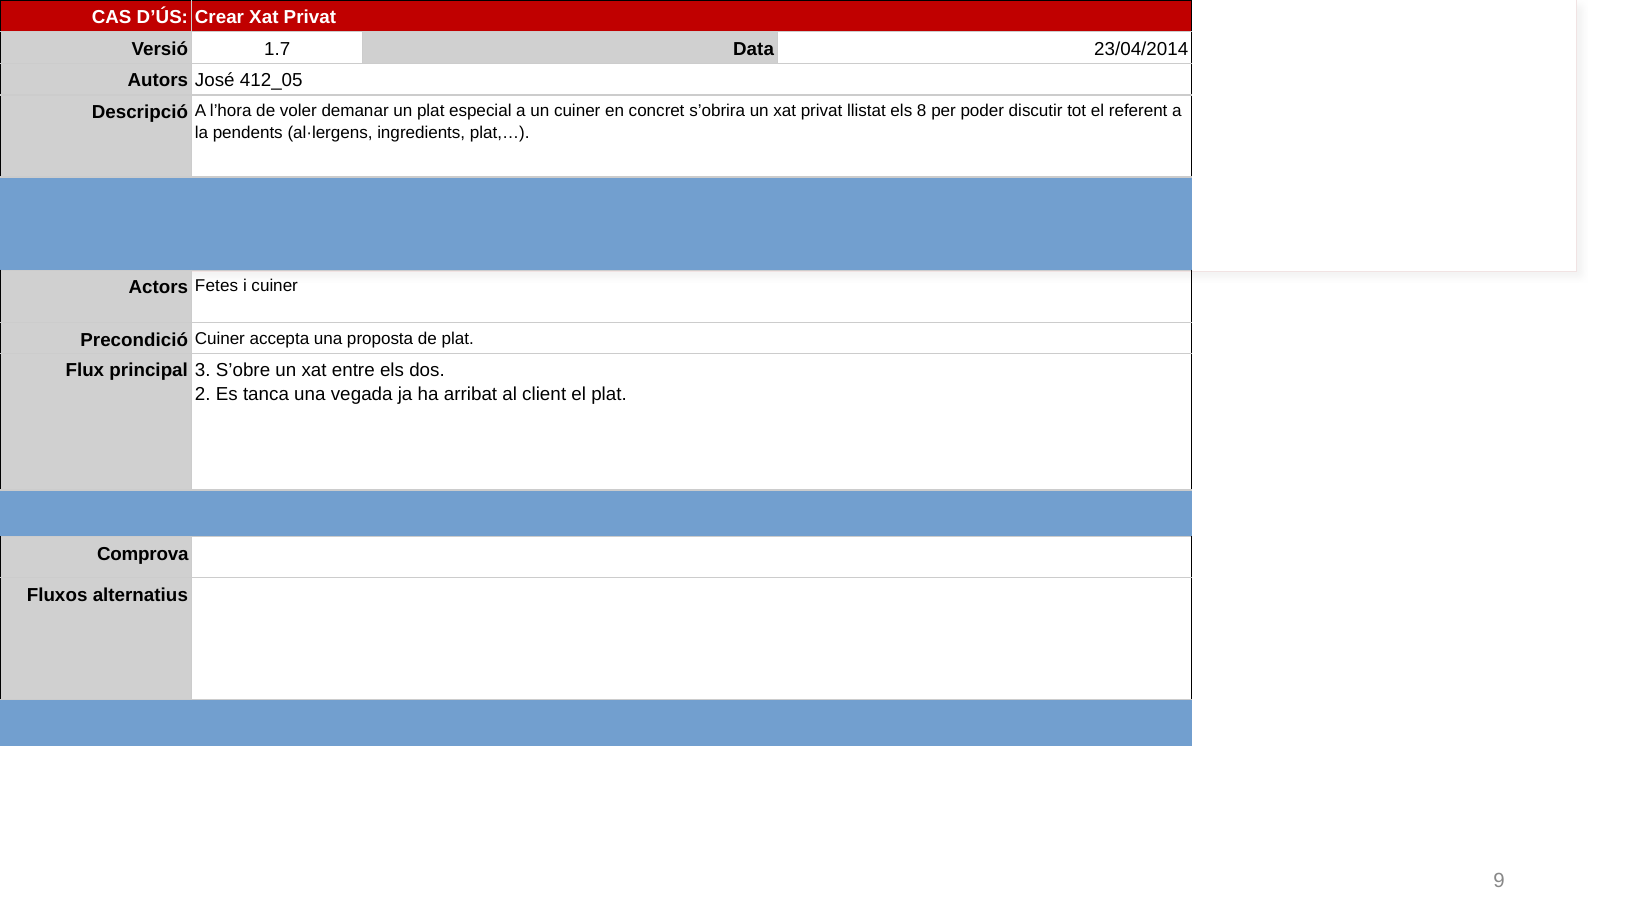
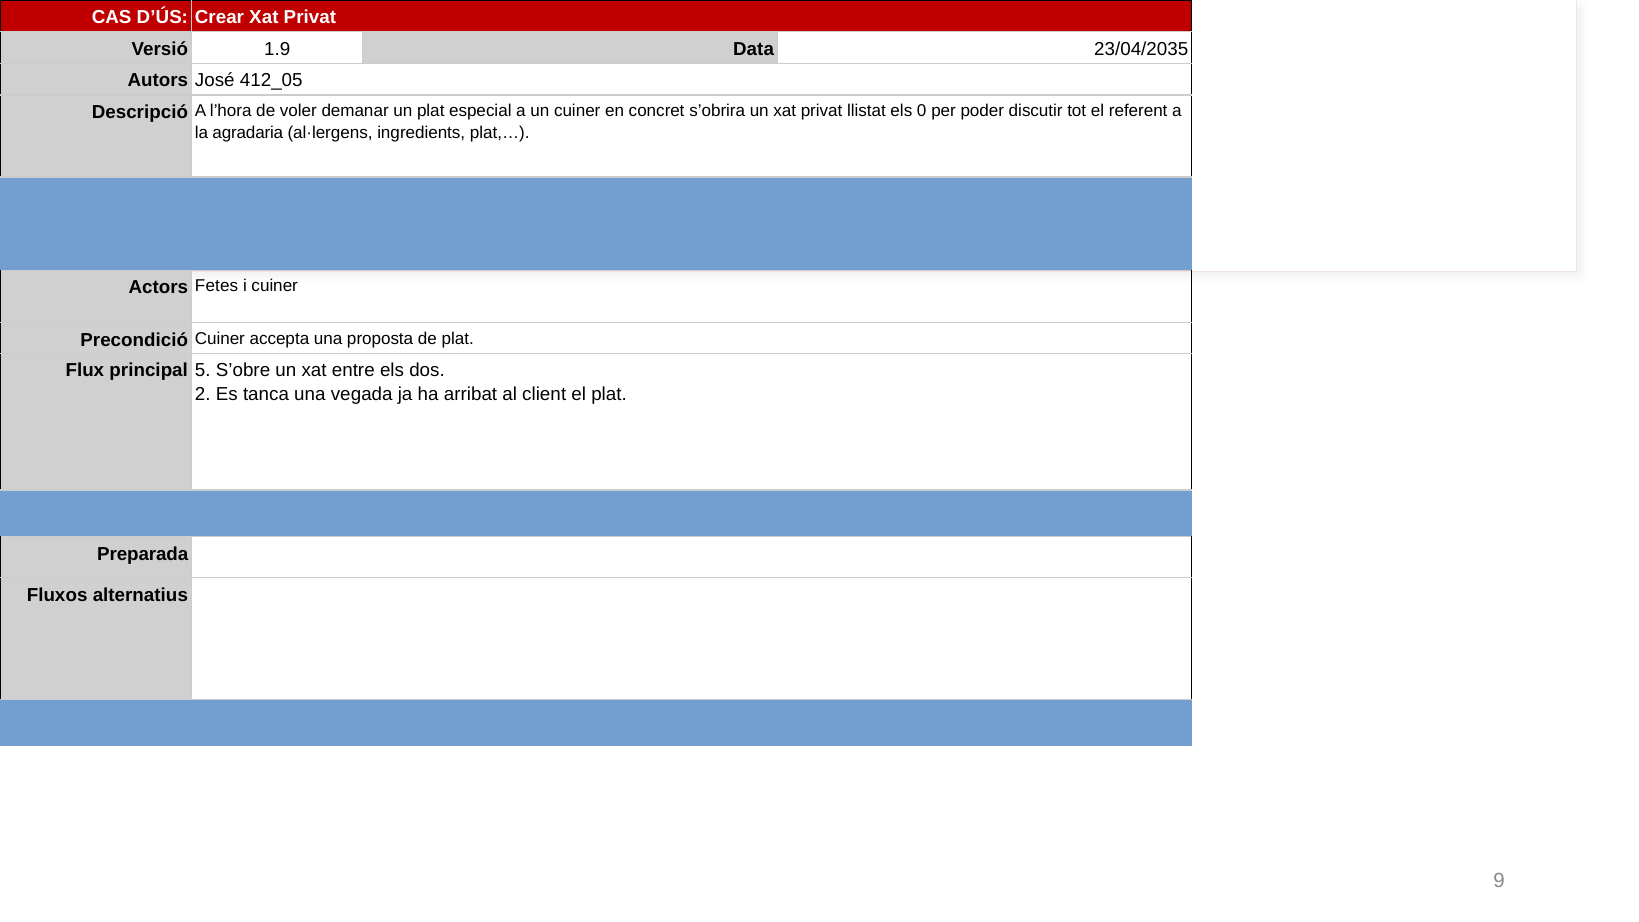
1.7: 1.7 -> 1.9 (277, 49)
23/04/2014: 23/04/2014 -> 23/04/2035 (1141, 49)
8: 8 -> 0 (922, 111)
pendents: pendents -> agradaria (248, 133)
3: 3 -> 5 (203, 371)
Comprova: Comprova -> Preparada (143, 554)
